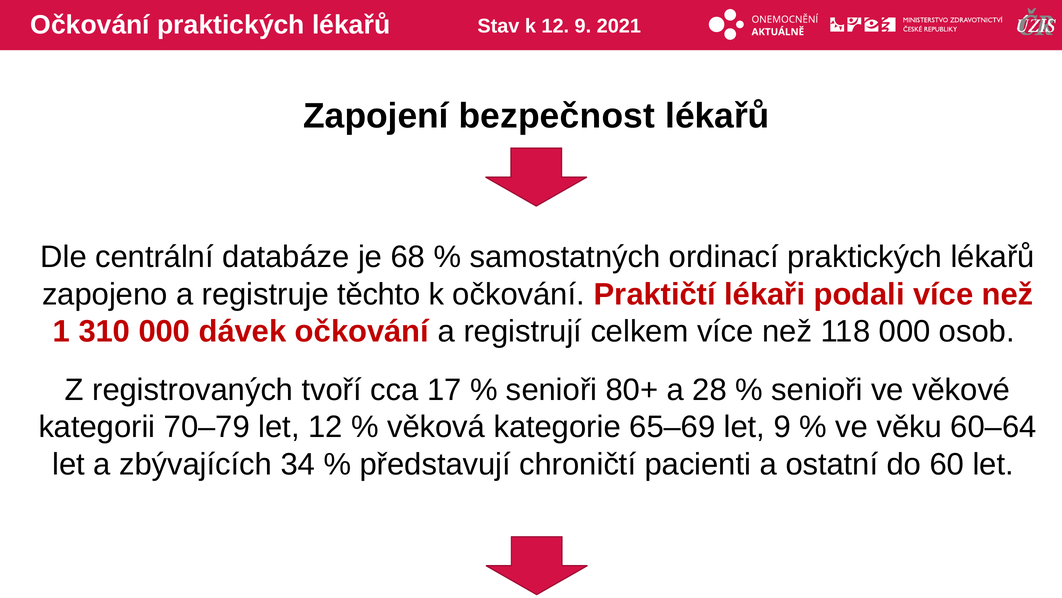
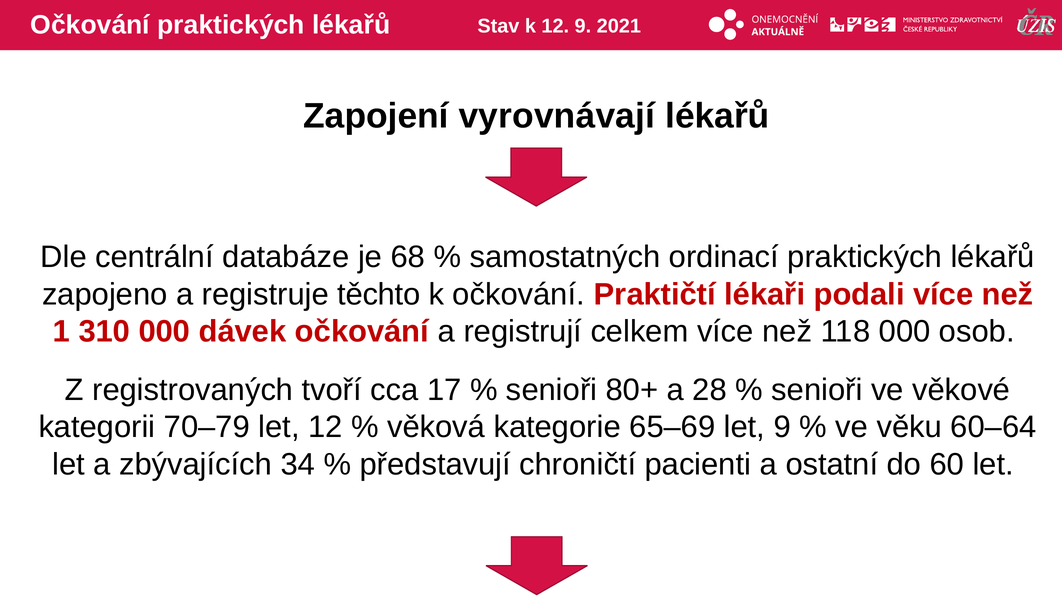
bezpečnost: bezpečnost -> vyrovnávají (557, 116)
